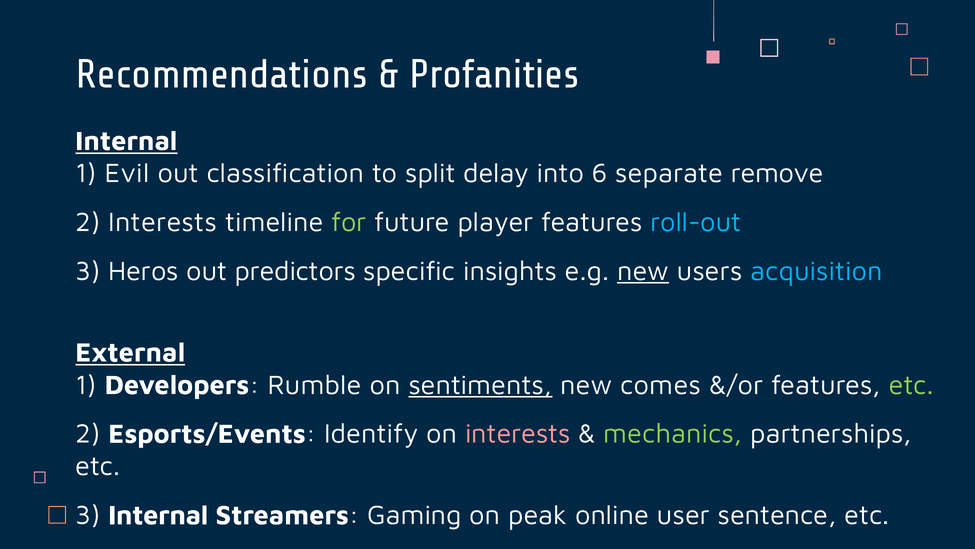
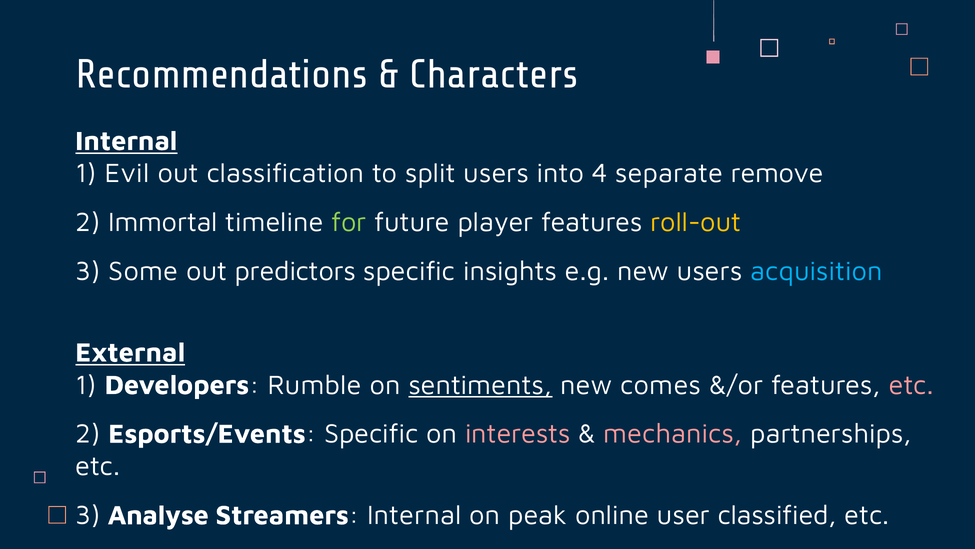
Profanities: Profanities -> Characters (494, 74)
split delay: delay -> users (496, 173)
6: 6 -> 4 (600, 173)
2 Interests: Interests -> Immortal (163, 222)
roll-out colour: light blue -> yellow (696, 222)
Heros: Heros -> Some (143, 271)
new underline: present -> none (643, 271)
etc colour: light green -> pink (911, 385)
Esports/Events Identify: Identify -> Specific (371, 433)
mechanics colour: light green -> pink (673, 433)
3 Internal: Internal -> Analyse (158, 515)
Streamers Gaming: Gaming -> Internal (414, 515)
sentence: sentence -> classified (777, 515)
